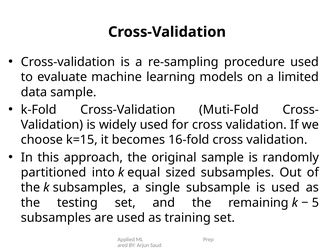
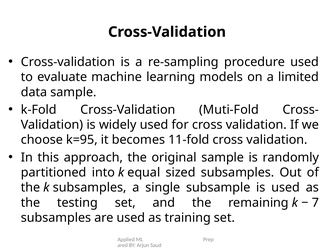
k=15: k=15 -> k=95 (82, 140)
16-fold: 16-fold -> 11-fold (189, 140)
5: 5 -> 7 (315, 202)
